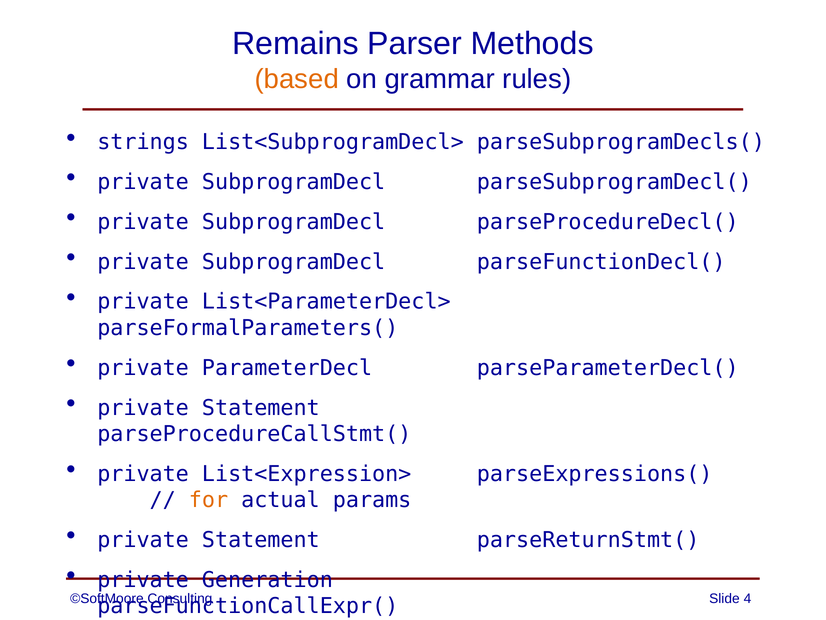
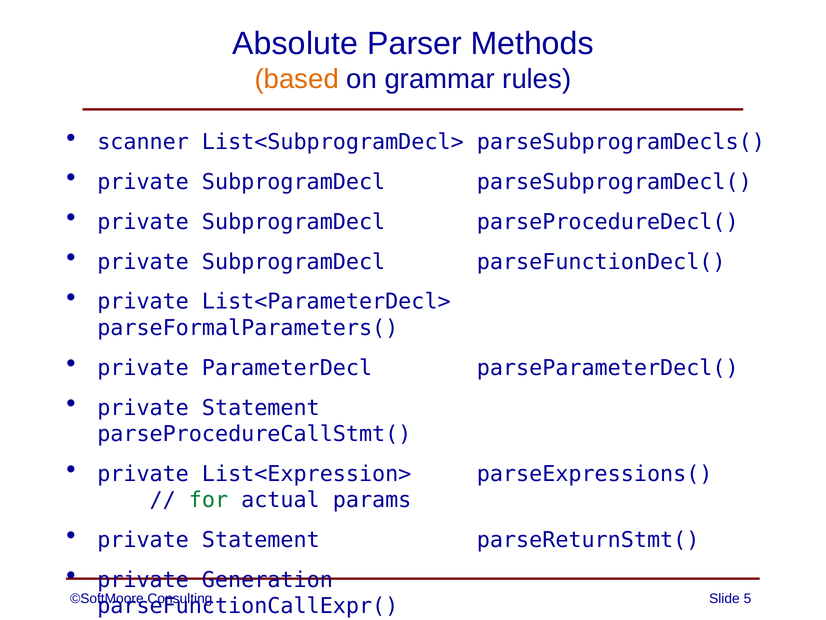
Remains: Remains -> Absolute (295, 44)
strings: strings -> scanner (143, 142)
for colour: orange -> green (208, 500)
4: 4 -> 5 (747, 598)
